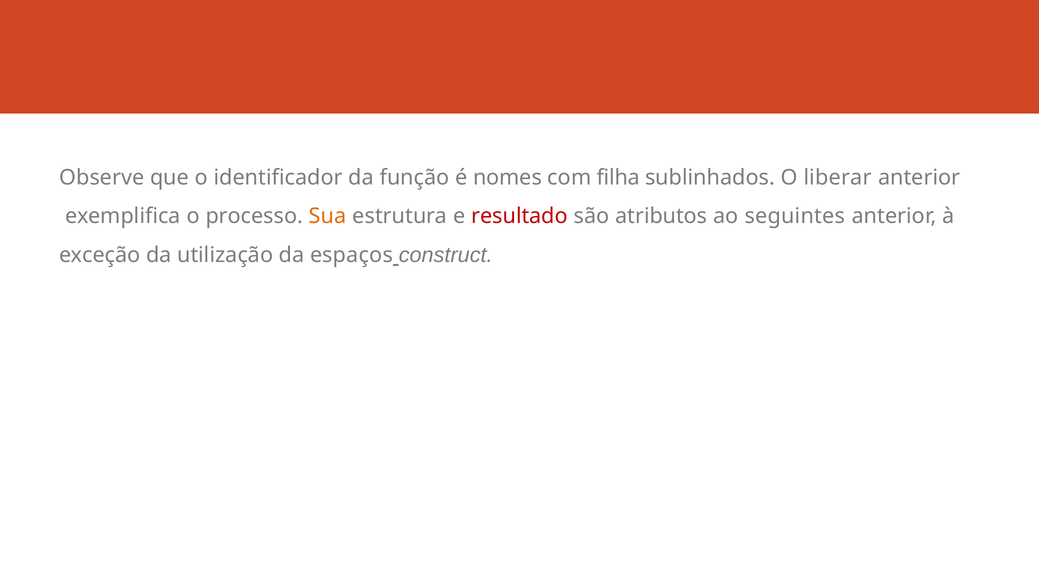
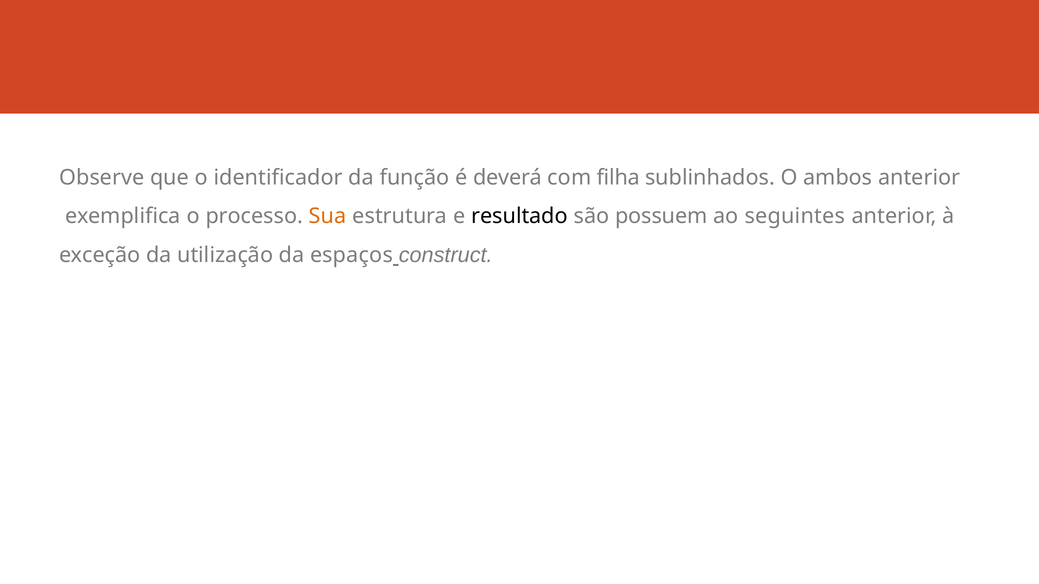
nomes: nomes -> deverá (508, 178)
liberar: liberar -> ambos (838, 178)
resultado colour: red -> black (520, 217)
atributos: atributos -> possuem (661, 217)
